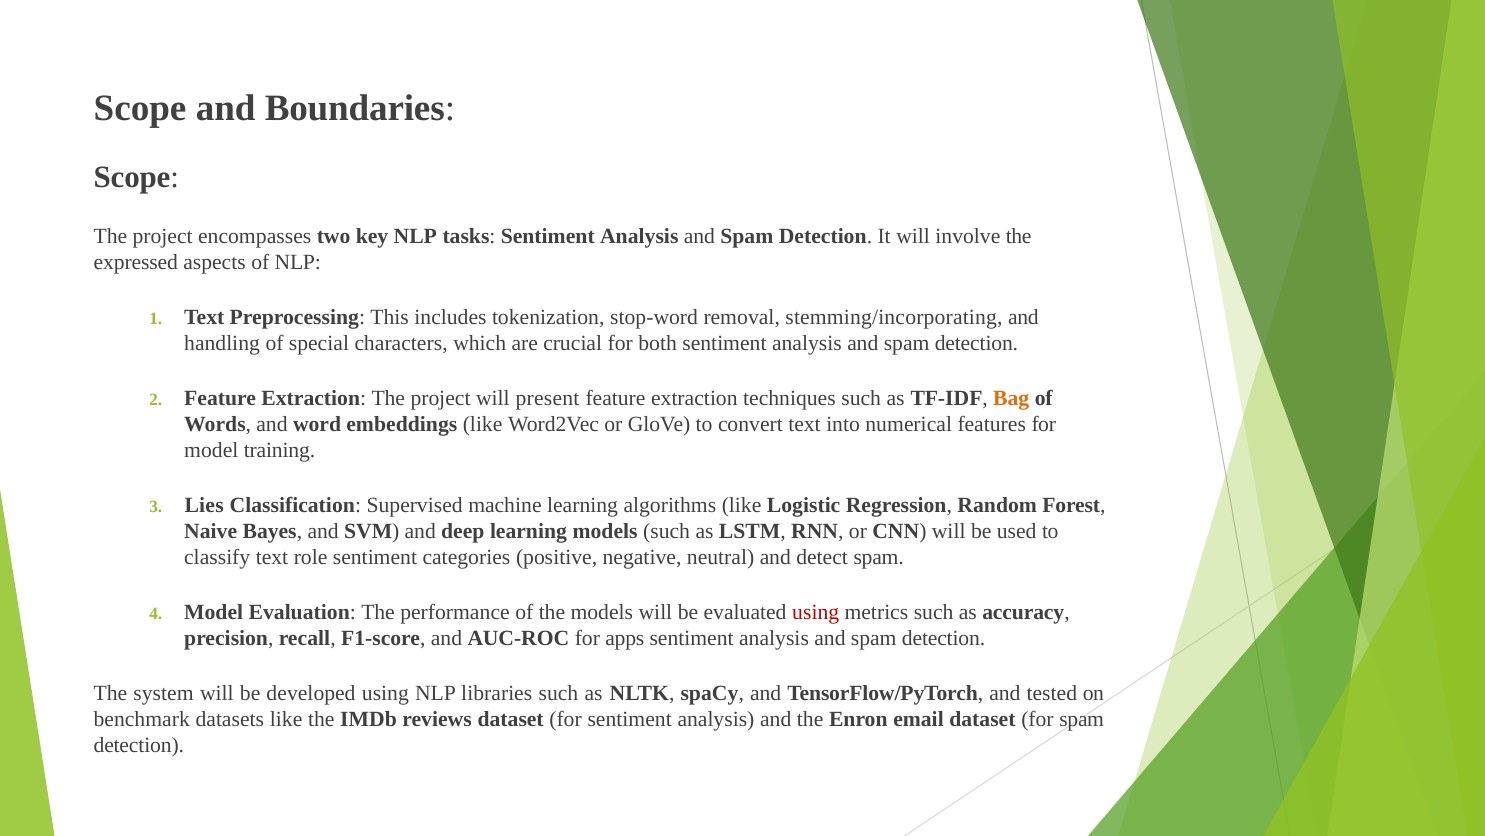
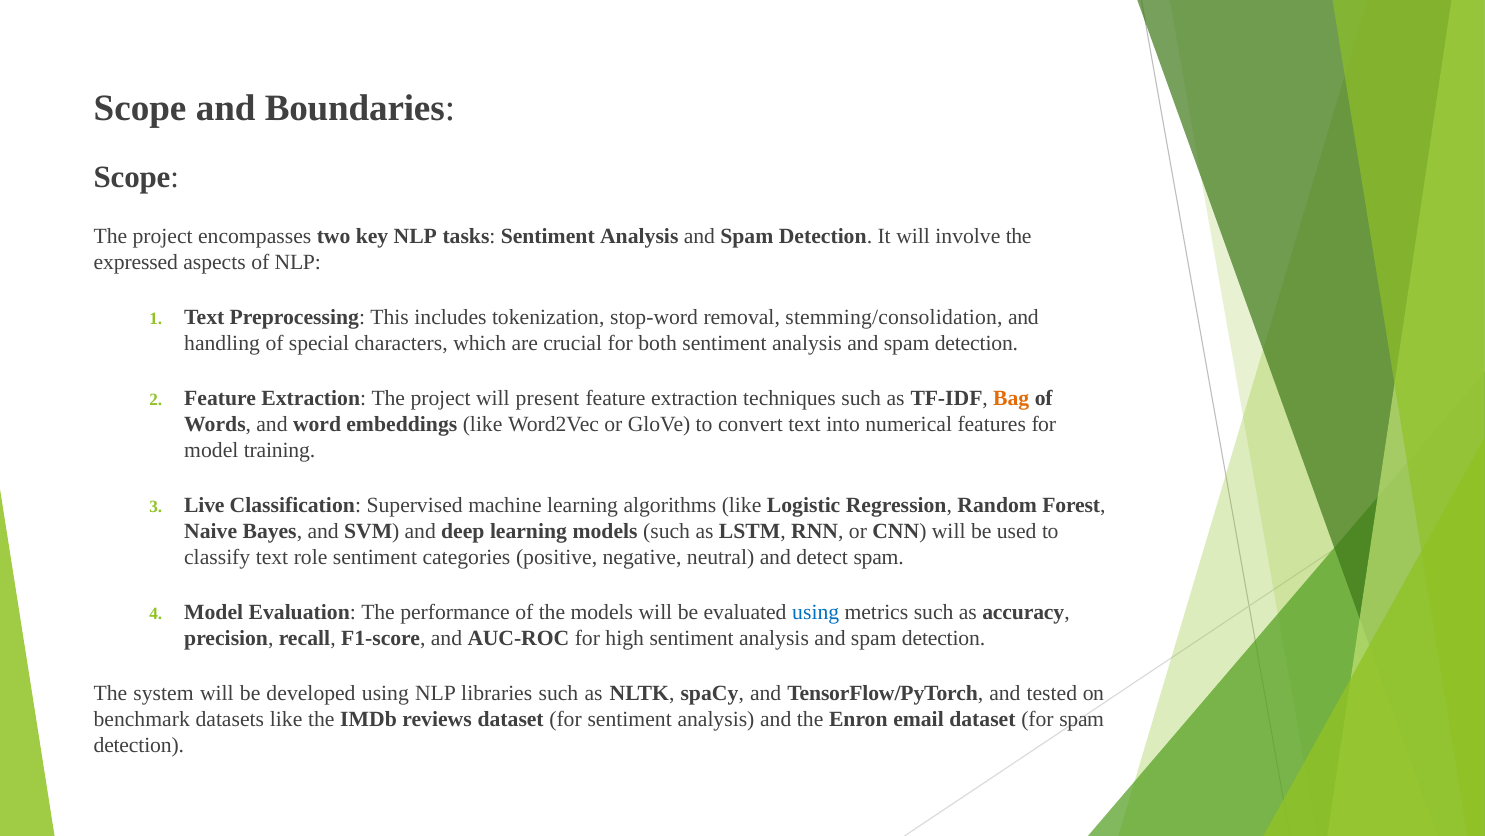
stemming/incorporating: stemming/incorporating -> stemming/consolidation (894, 317)
Lies: Lies -> Live (204, 505)
using colour: red -> blue (816, 612)
apps: apps -> high (625, 638)
